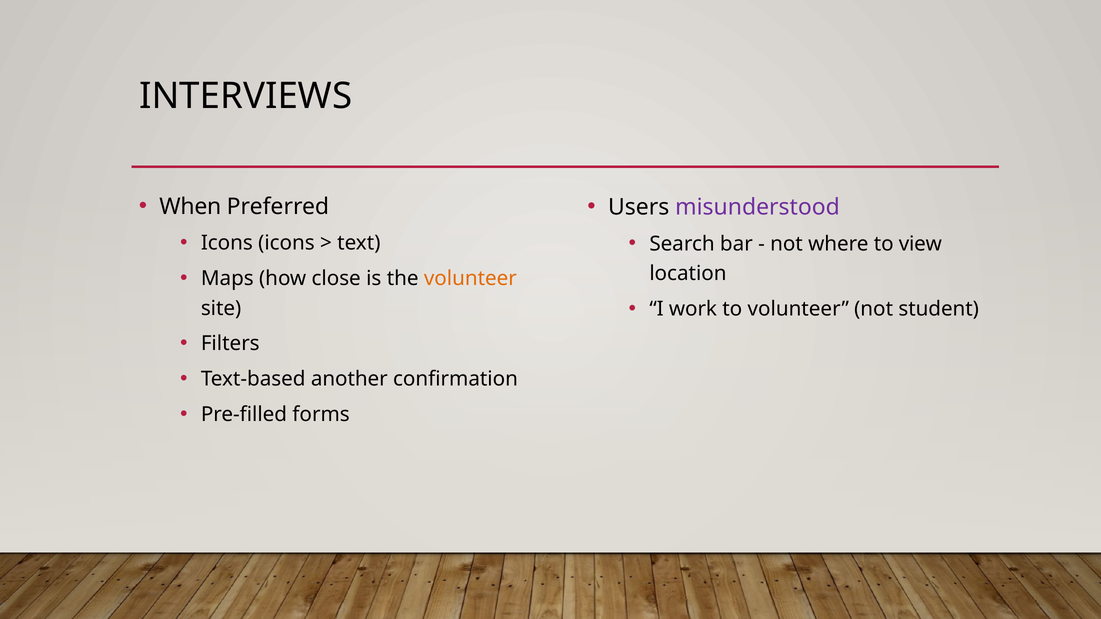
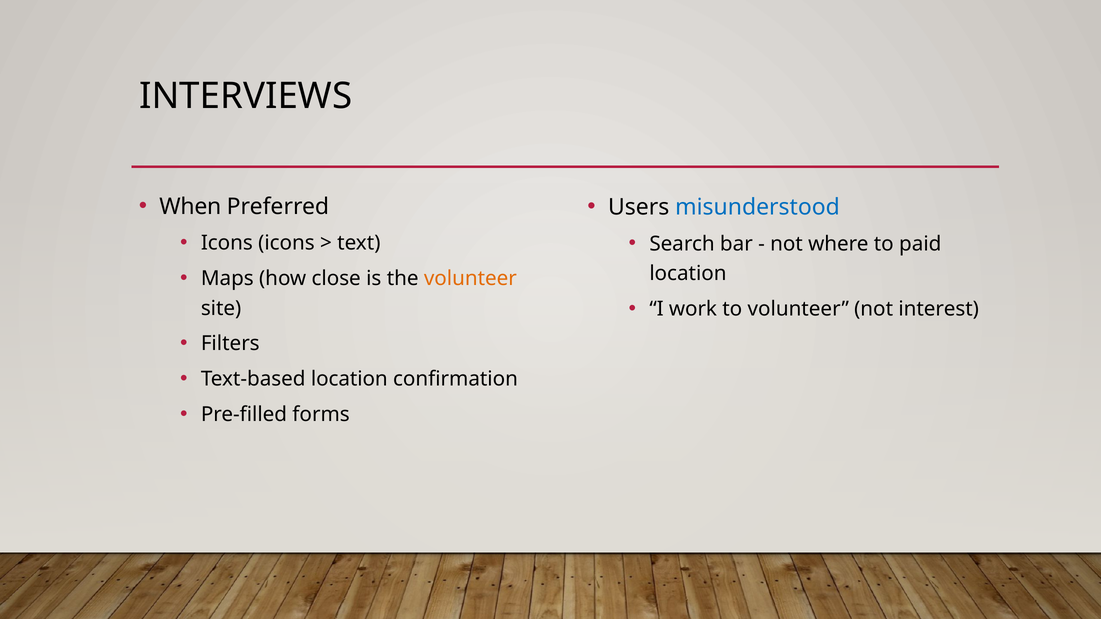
misunderstood colour: purple -> blue (758, 207)
view: view -> paid (920, 244)
student: student -> interest (939, 309)
Text-based another: another -> location (349, 379)
